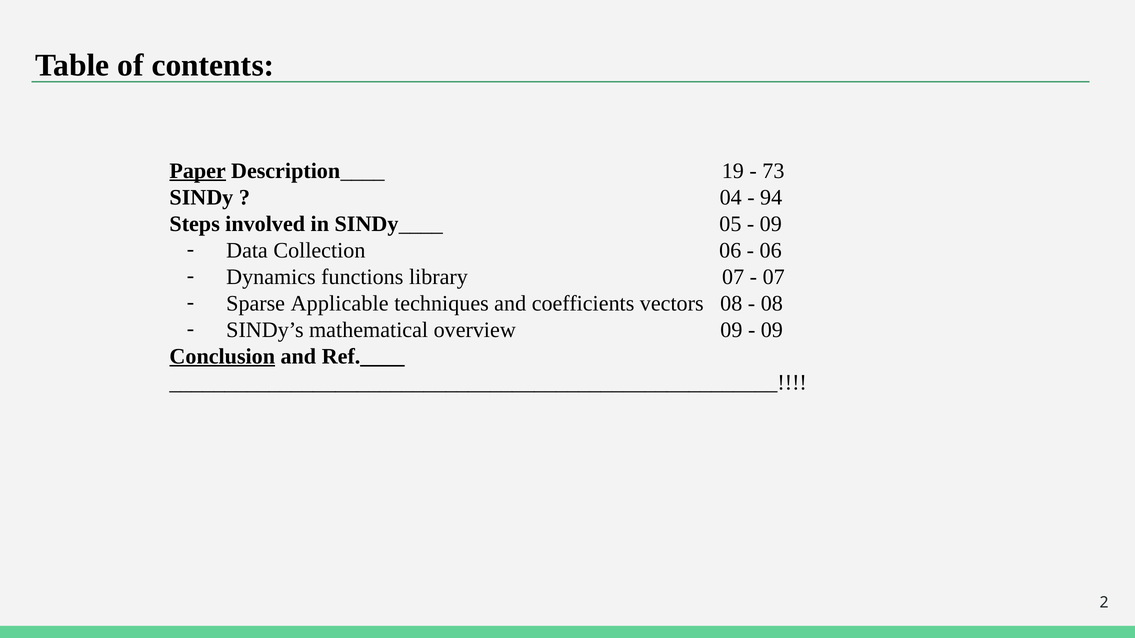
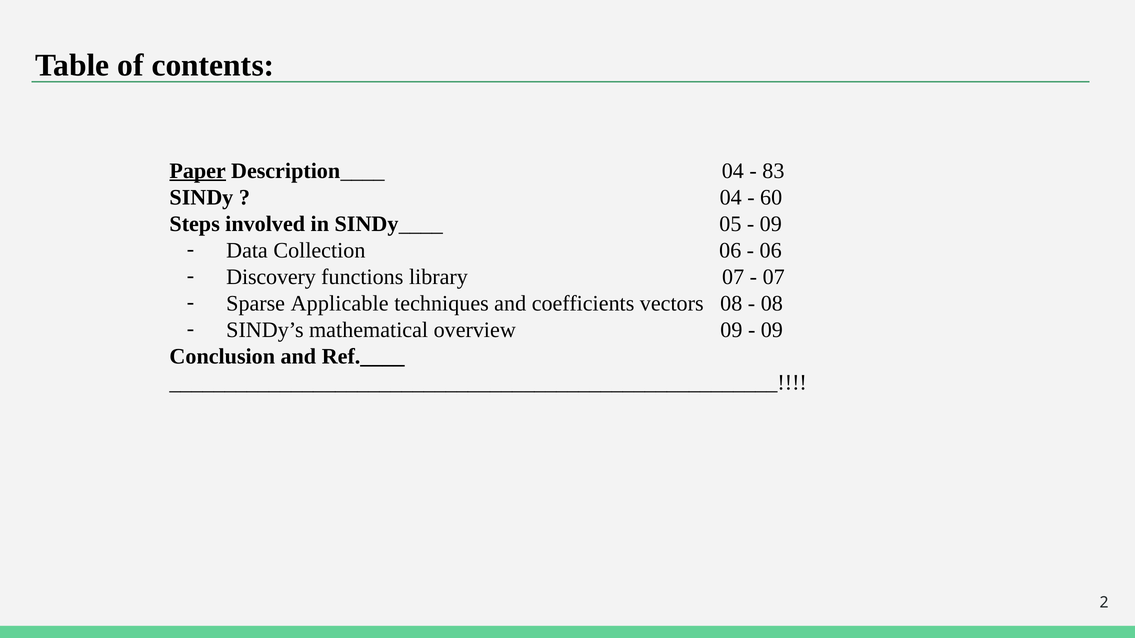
Description____ 19: 19 -> 04 (733, 171)
73: 73 -> 83 (773, 171)
94: 94 -> 60 (771, 198)
Dynamics: Dynamics -> Discovery (271, 277)
Conclusion underline: present -> none (222, 356)
